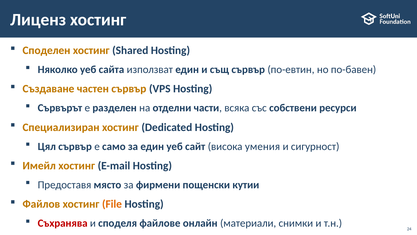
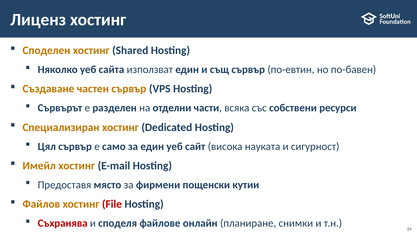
умения: умения -> науката (263, 146)
File colour: orange -> red (112, 204)
материали: материали -> планиране (248, 223)
